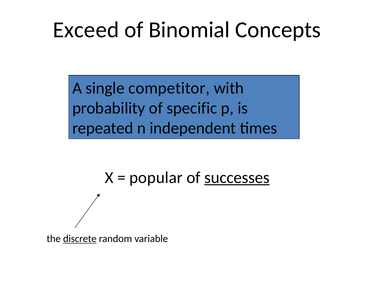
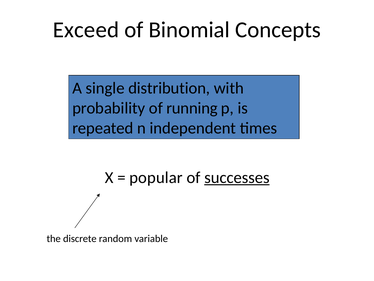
competitor: competitor -> distribution (169, 88)
specific: specific -> running (192, 108)
discrete underline: present -> none (80, 238)
